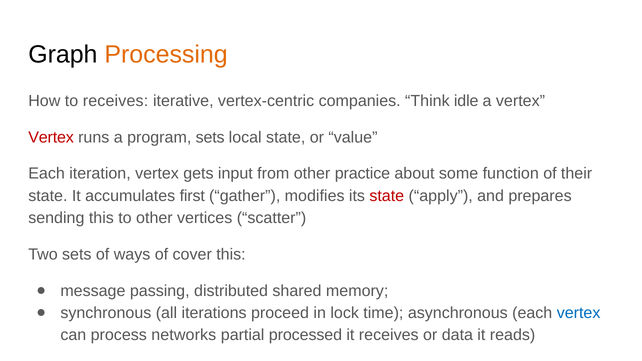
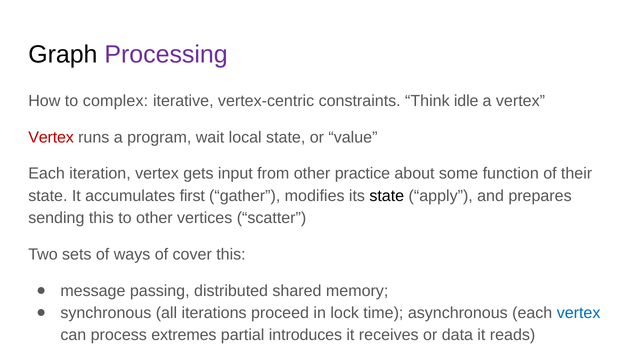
Processing colour: orange -> purple (166, 54)
to receives: receives -> complex (116, 101)
companies: companies -> constraints (360, 101)
program sets: sets -> wait (210, 137)
state colour: red -> black (387, 196)
networks: networks -> extremes (184, 335)
processed: processed -> introduces (305, 335)
